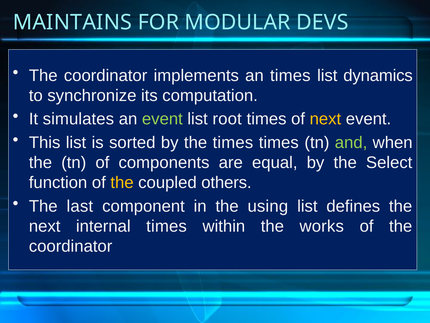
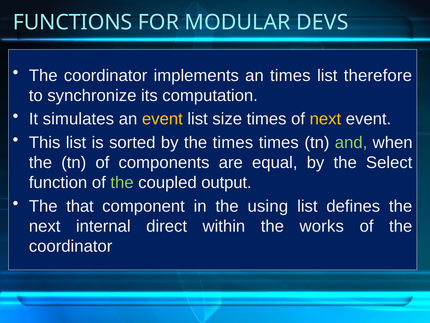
MAINTAINS: MAINTAINS -> FUNCTIONS (73, 22)
dynamics: dynamics -> therefore (378, 75)
event colour: light green -> yellow (162, 119)
root: root -> size (227, 119)
the colour: yellow -> light green (122, 182)
others: others -> output (226, 182)
last: last -> that (80, 206)
internal times: times -> direct (167, 226)
